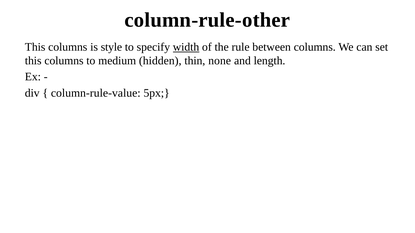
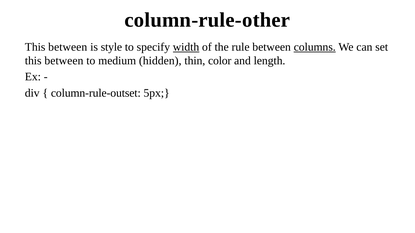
columns: columns -> between (68, 47)
columns underline: none -> present (315, 47)
columns: columns -> between (64, 61)
none: none -> color (220, 61)
column-rule-value: column-rule-value -> column-rule-outset (96, 93)
